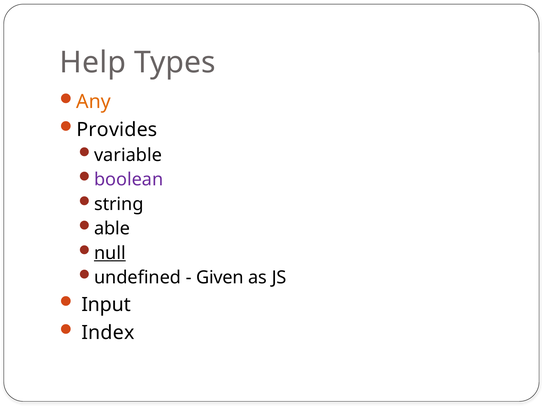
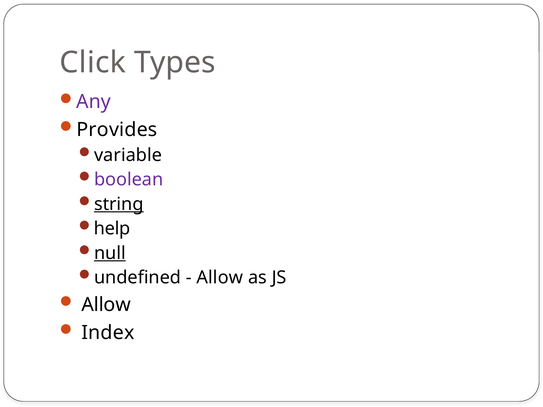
Help: Help -> Click (93, 63)
Any colour: orange -> purple (94, 102)
string underline: none -> present (119, 204)
able: able -> help (112, 229)
Given: Given -> Allow (220, 278)
Input: Input -> Allow (106, 305)
